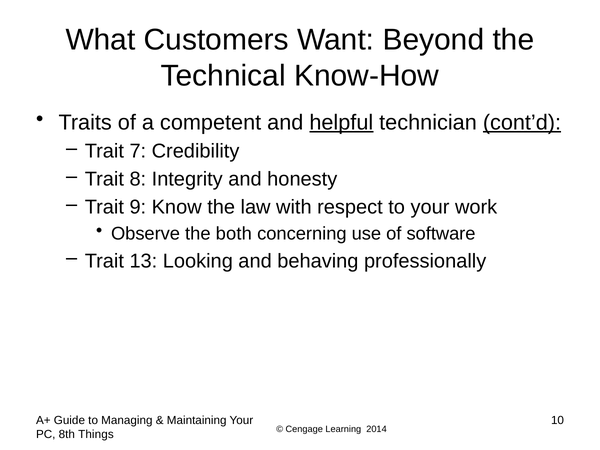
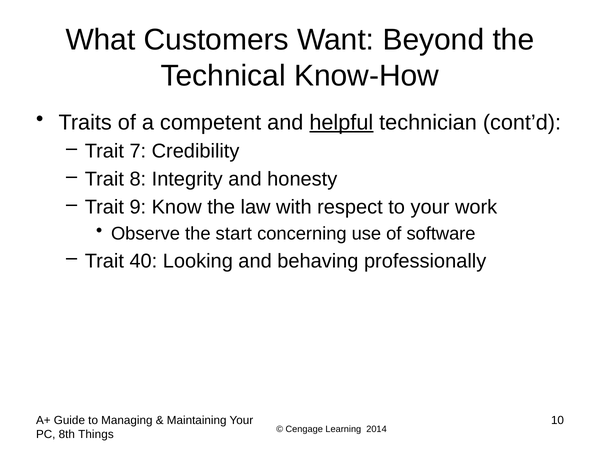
cont’d underline: present -> none (522, 123)
both: both -> start (234, 234)
13: 13 -> 40 (143, 261)
